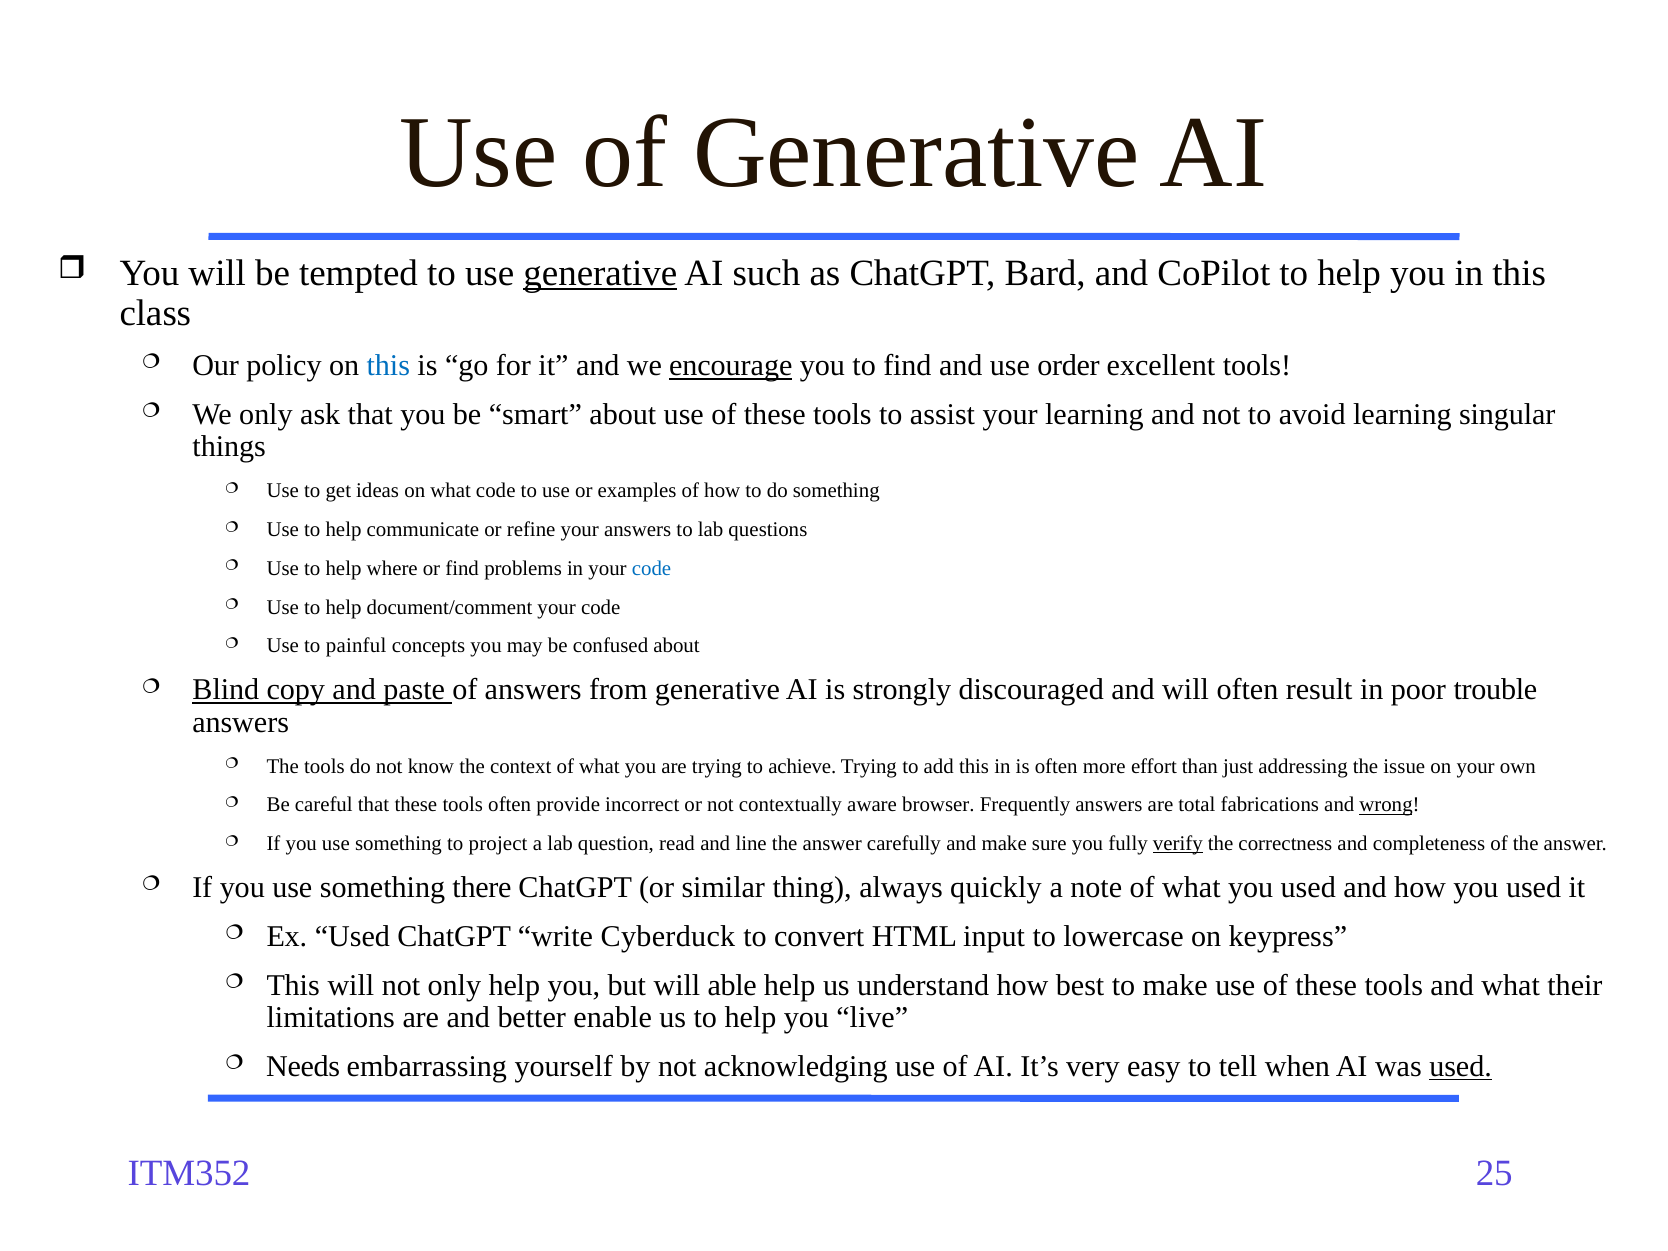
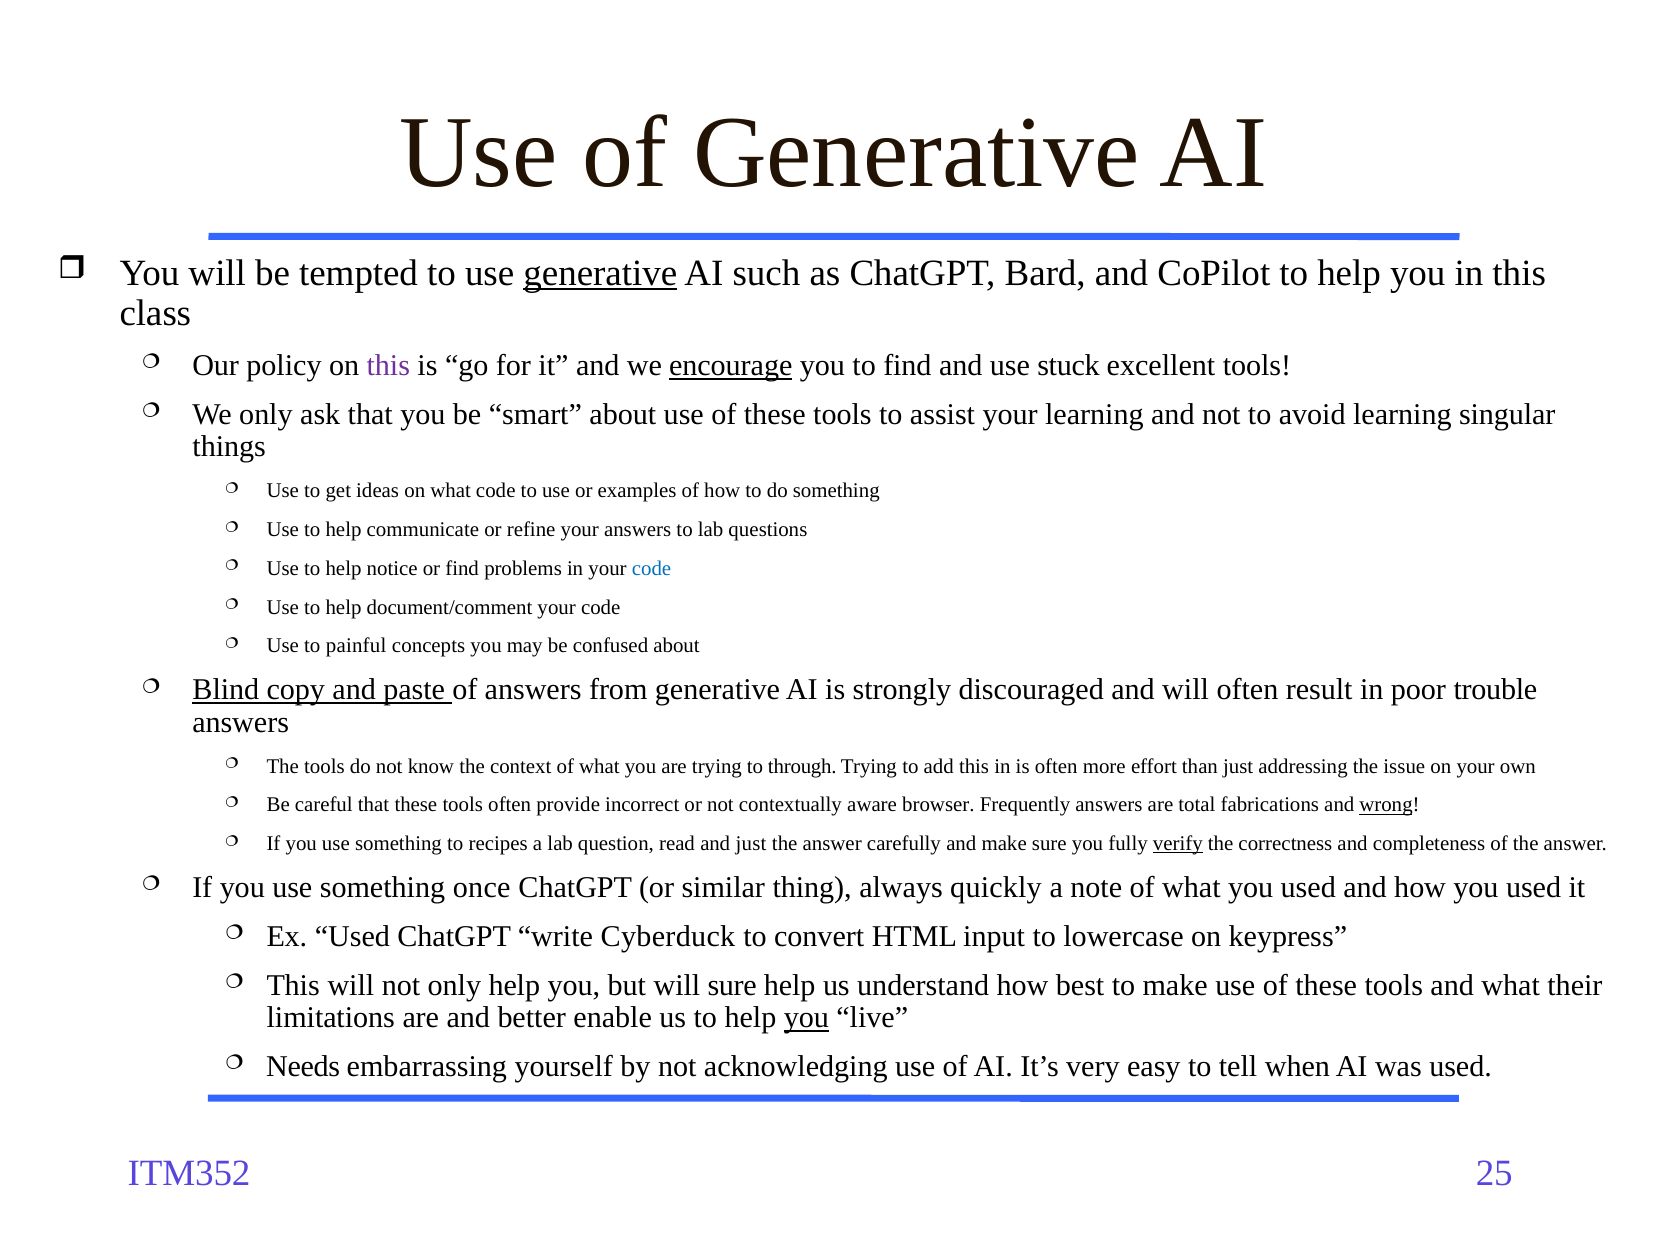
this colour: blue -> purple (388, 366)
order: order -> stuck (1068, 366)
where: where -> notice (392, 568)
achieve: achieve -> through (802, 766)
project: project -> recipes (498, 844)
and line: line -> just (751, 844)
there: there -> once (482, 888)
will able: able -> sure (732, 985)
you underline: none -> present (806, 1018)
used underline: present -> none (1461, 1067)
